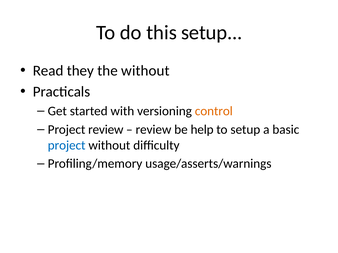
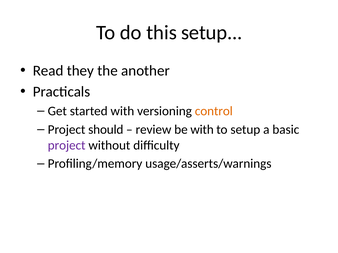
the without: without -> another (146, 71)
Project review: review -> should (106, 130)
be help: help -> with (202, 130)
project colour: blue -> purple (67, 146)
